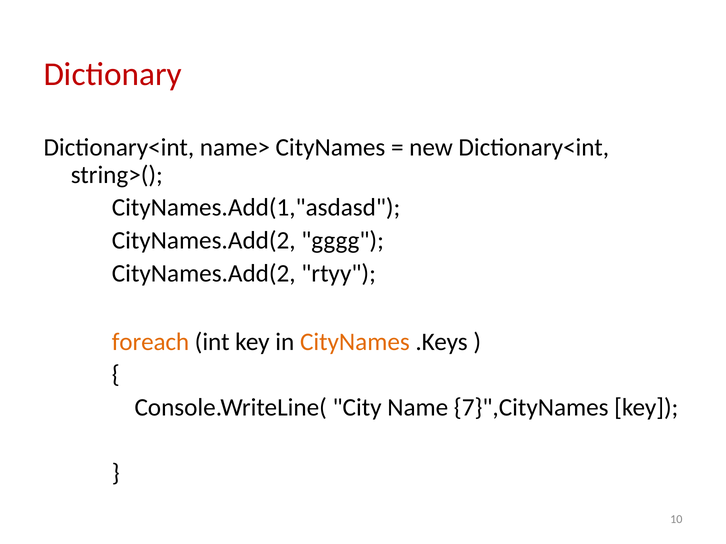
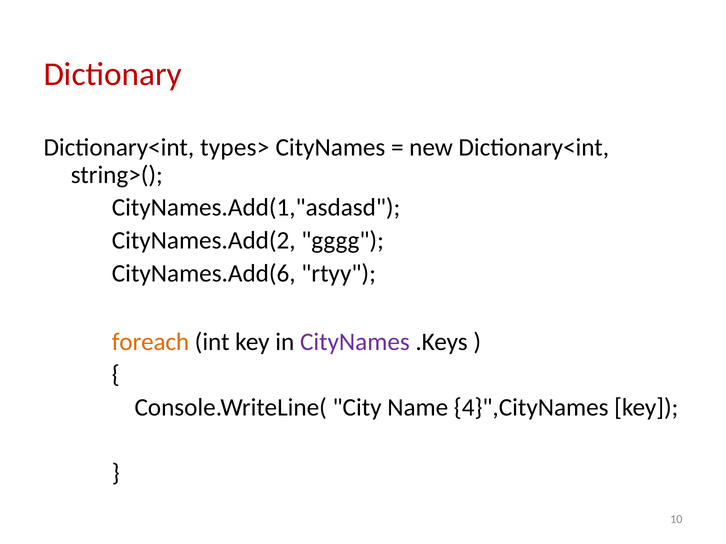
name>: name> -> types> (235, 148)
CityNames.Add(2: CityNames.Add(2 -> CityNames.Add(6 (204, 273)
CityNames colour: orange -> purple (355, 342)
7}",CityNames: 7}",CityNames -> 4}",CityNames (531, 408)
